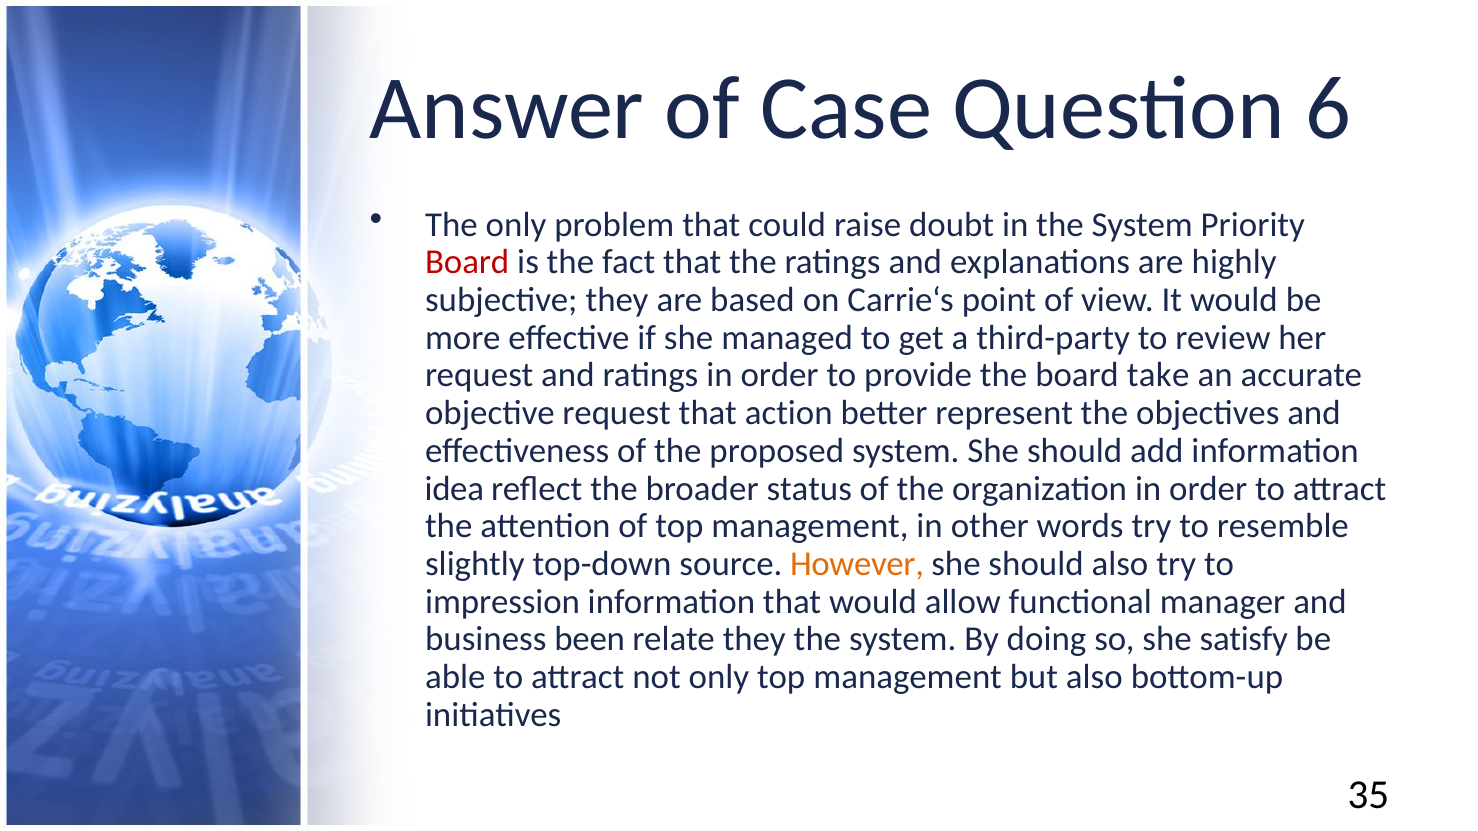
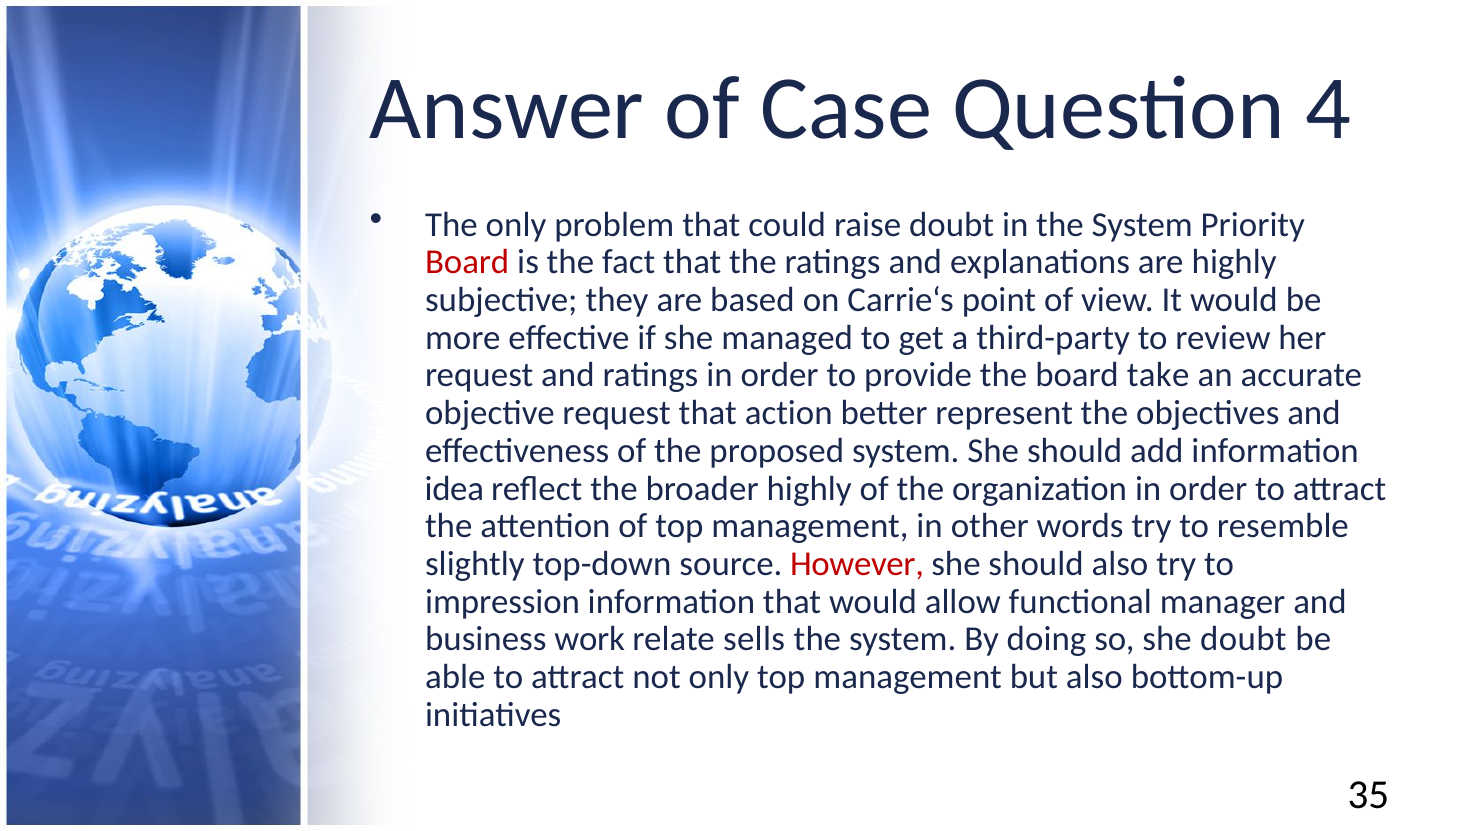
6: 6 -> 4 (1328, 109)
broader status: status -> highly (809, 489)
However colour: orange -> red (857, 564)
been: been -> work (590, 640)
relate they: they -> sells (754, 640)
she satisfy: satisfy -> doubt (1243, 640)
